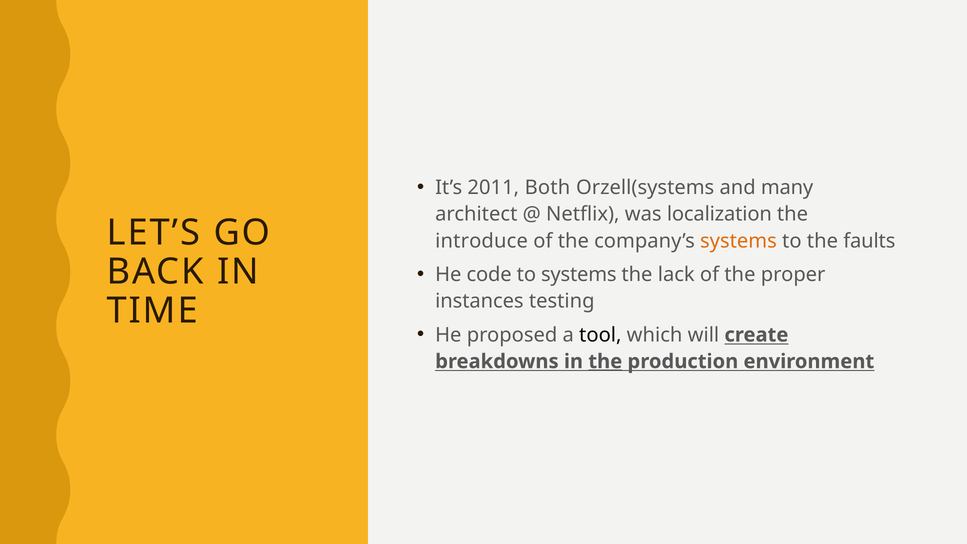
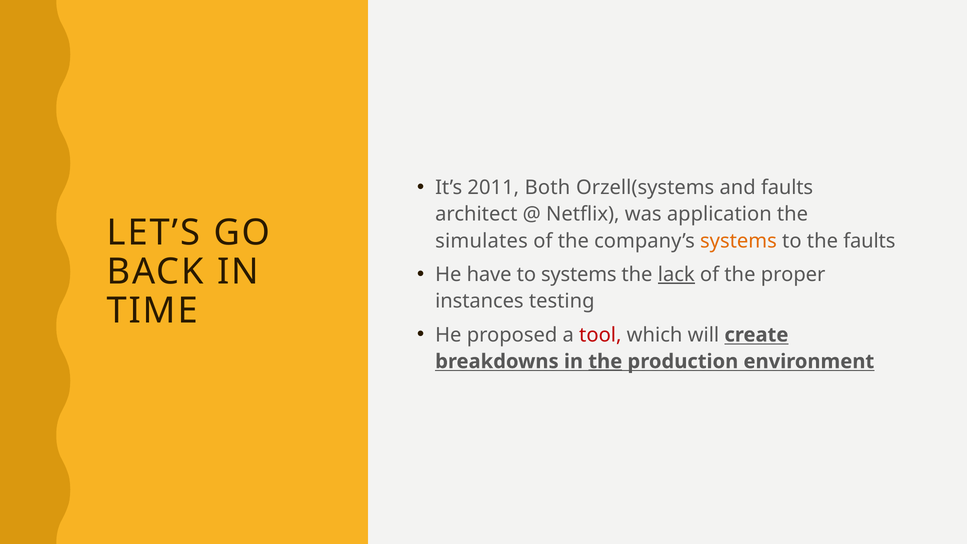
and many: many -> faults (787, 188)
localization: localization -> application (719, 214)
introduce: introduce -> simulates (482, 241)
code: code -> have (489, 275)
lack underline: none -> present (676, 275)
tool colour: black -> red (600, 335)
